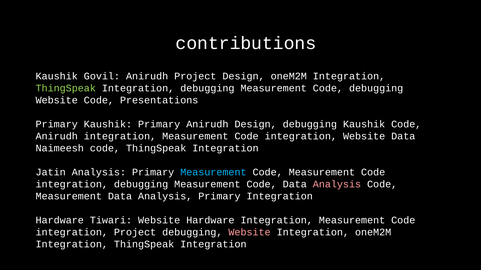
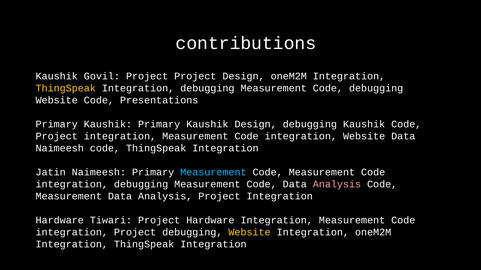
Govil Anirudh: Anirudh -> Project (147, 76)
ThingSpeak colour: light green -> yellow (66, 88)
Kaushik Primary Anirudh: Anirudh -> Kaushik (207, 124)
Anirudh: Anirudh -> Project (57, 136)
Jatin Analysis: Analysis -> Naimeesh (99, 172)
Data Analysis Primary: Primary -> Project (219, 196)
Tiwari Website: Website -> Project (159, 221)
Website colour: pink -> yellow (250, 233)
